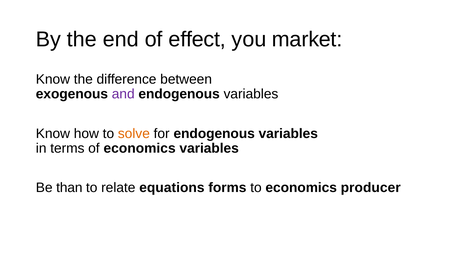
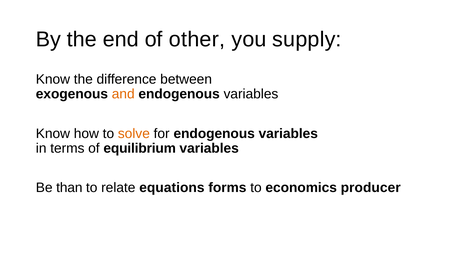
effect: effect -> other (197, 39)
market: market -> supply (307, 39)
and colour: purple -> orange (123, 94)
of economics: economics -> equilibrium (140, 148)
